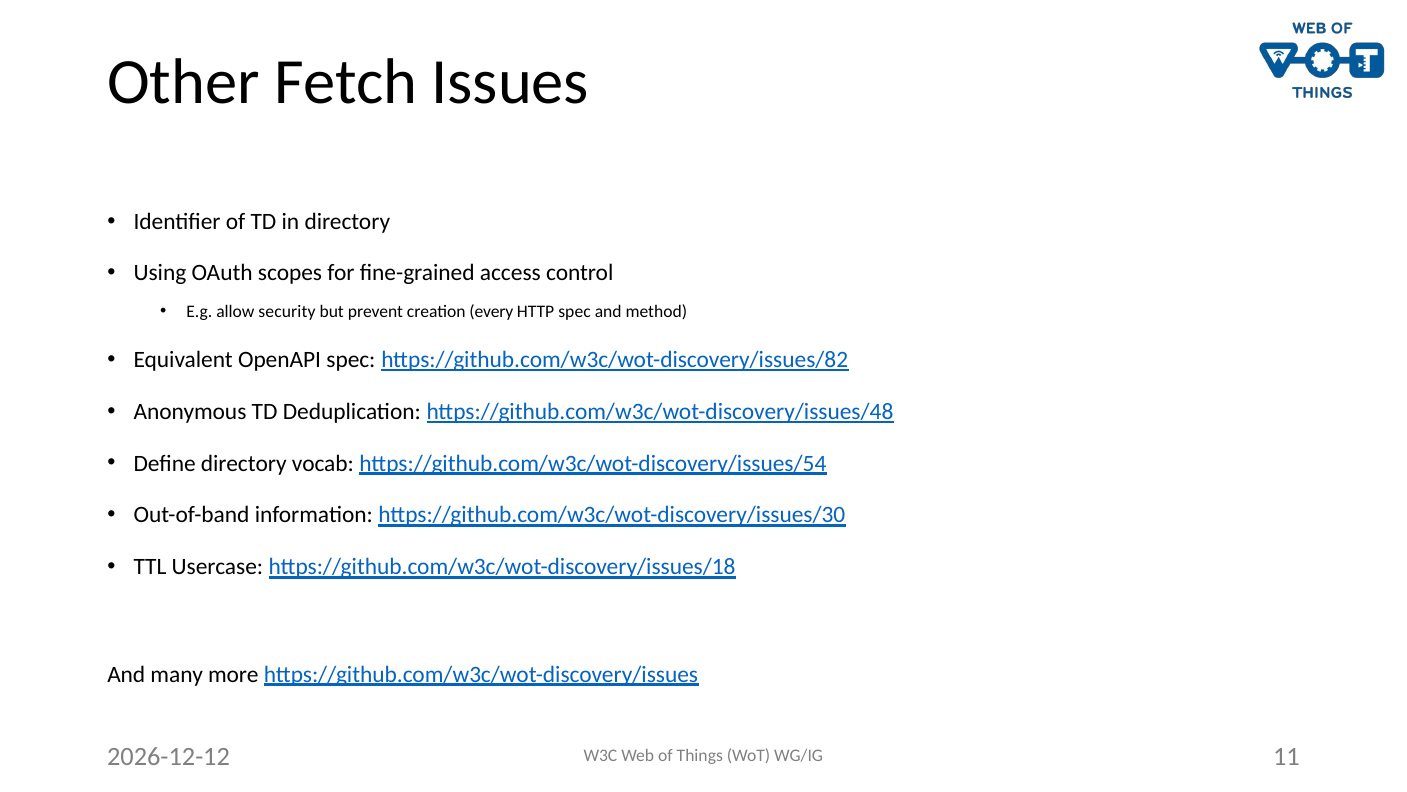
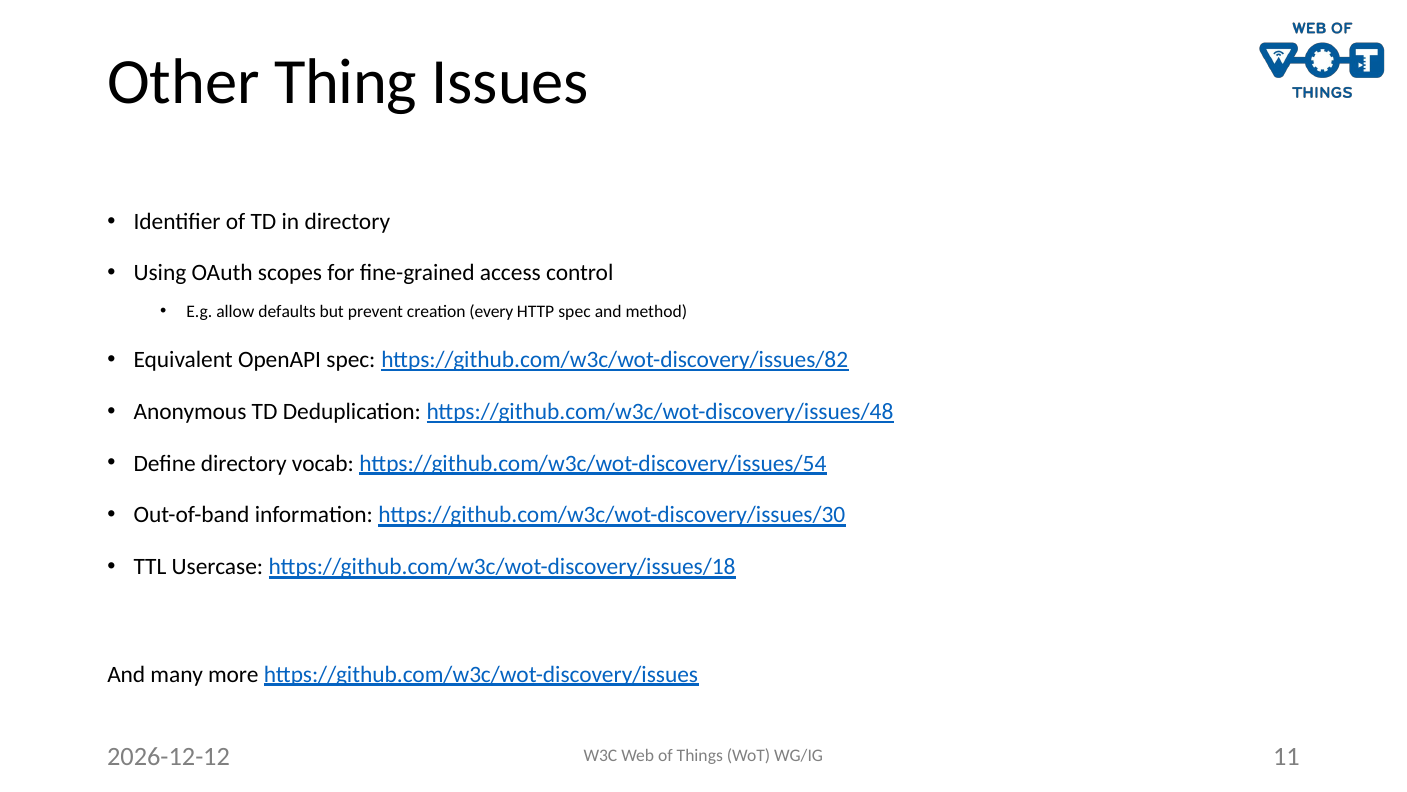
Fetch: Fetch -> Thing (346, 82)
security: security -> defaults (287, 311)
